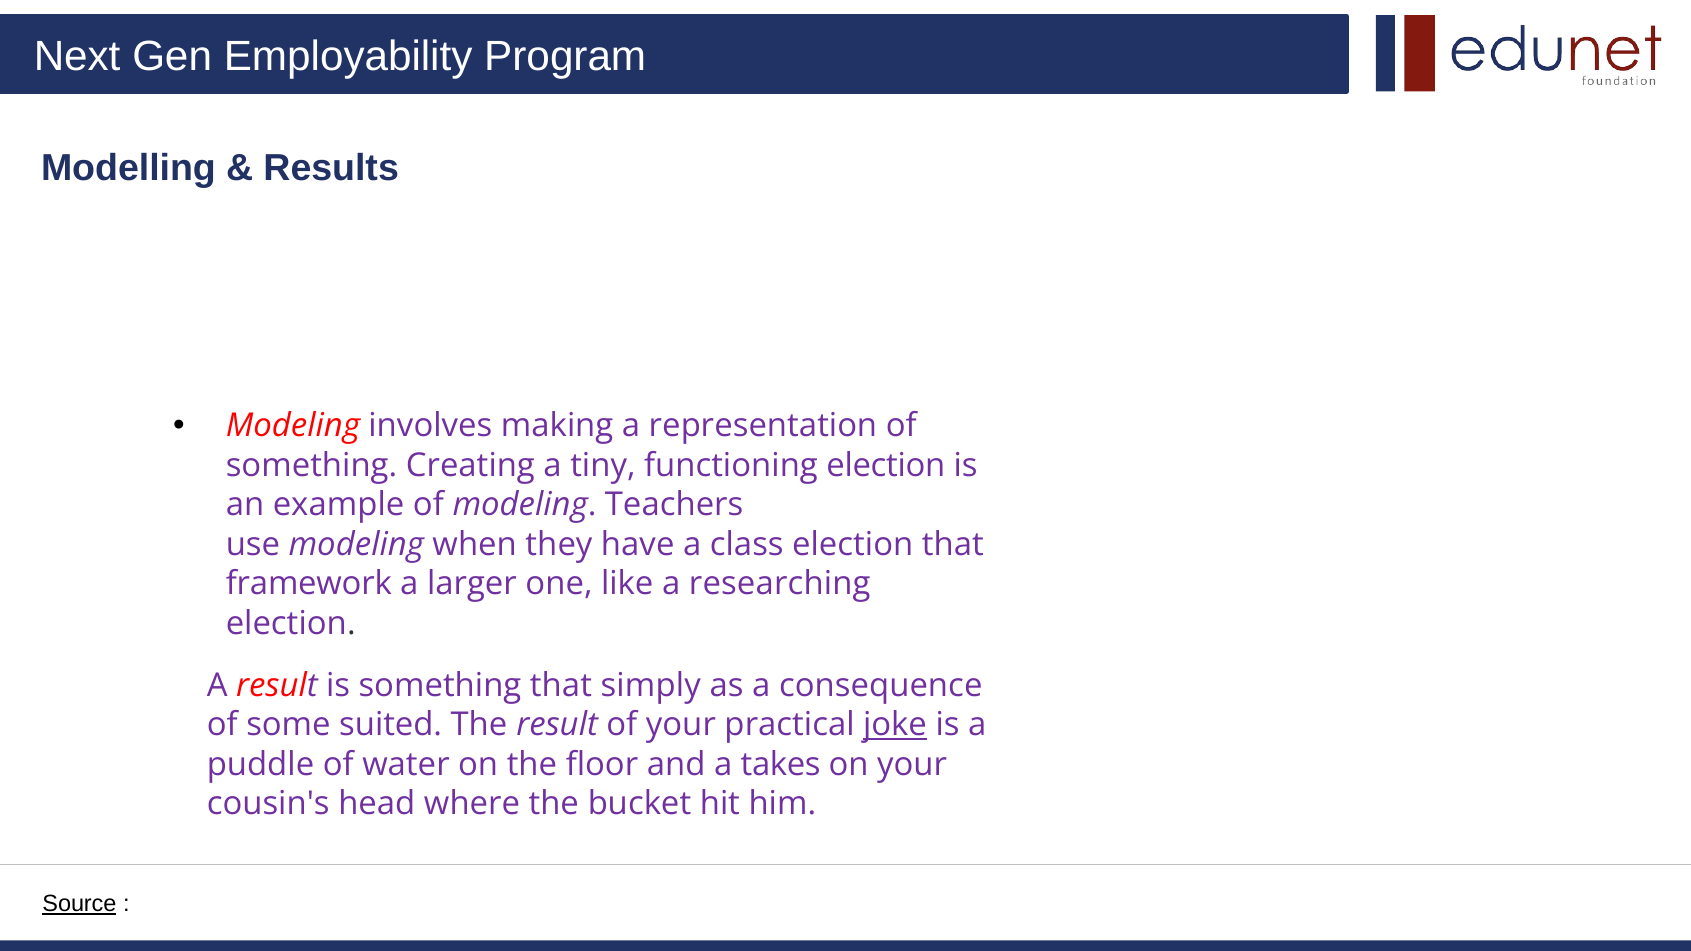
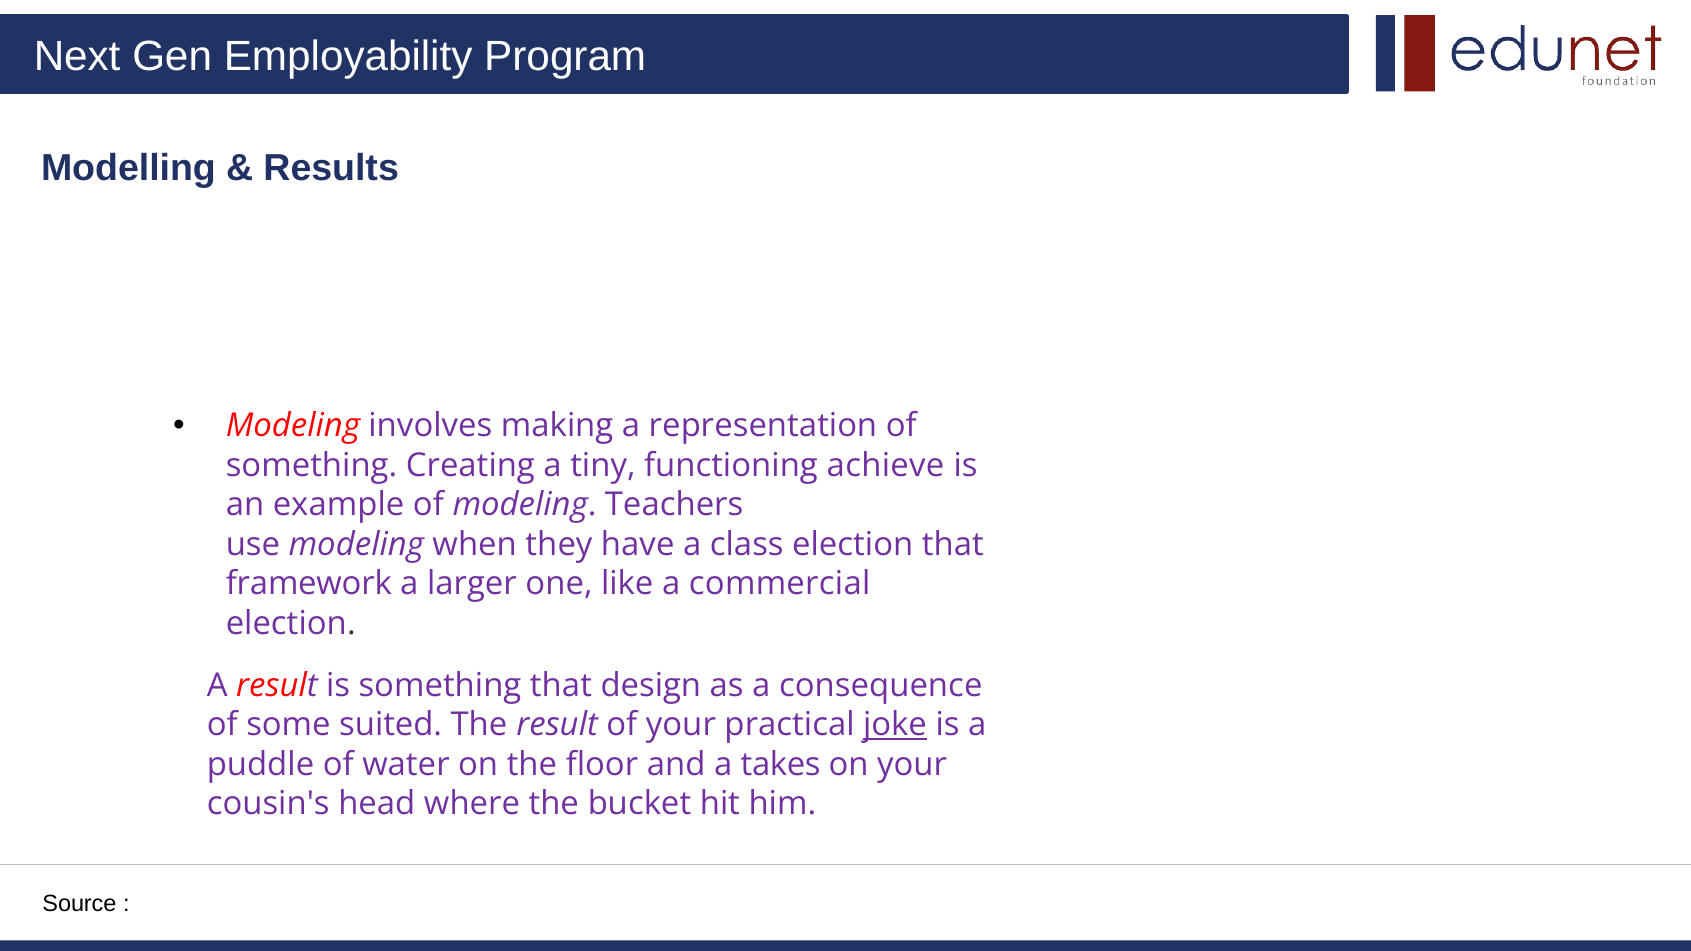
functioning election: election -> achieve (886, 466)
researching: researching -> commercial (780, 584)
simply: simply -> design (651, 686)
Source underline: present -> none (79, 904)
